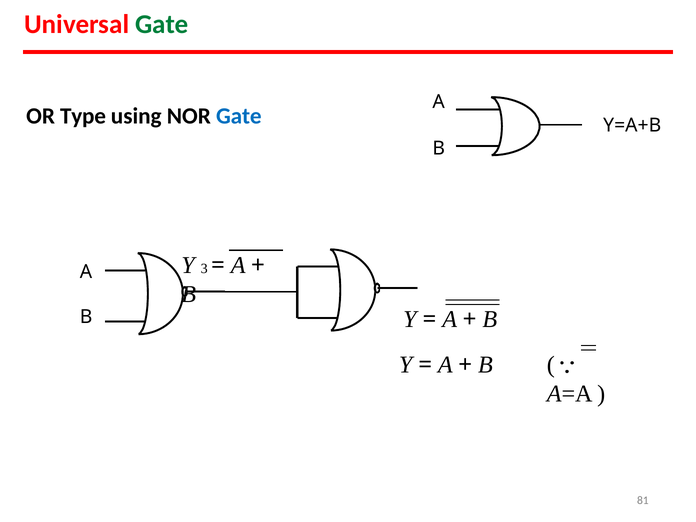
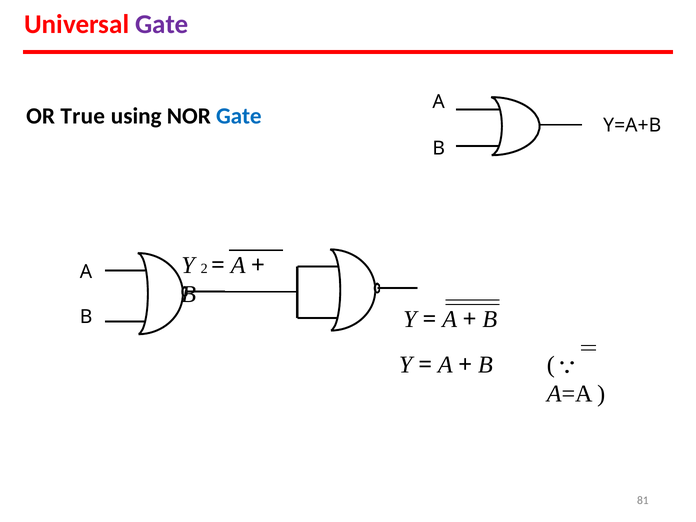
Gate colour: green -> purple (162, 24)
Type: Type -> True (83, 116)
3: 3 -> 2 (204, 268)
